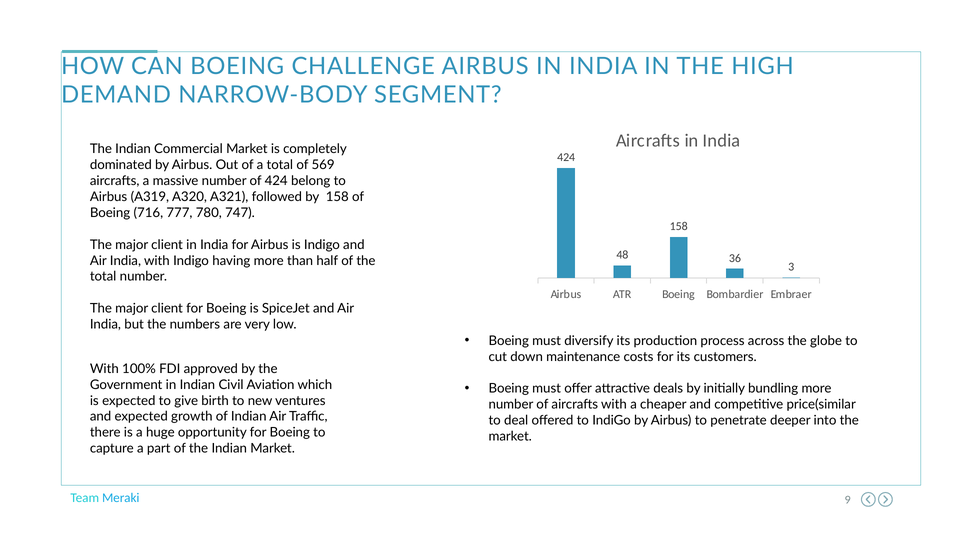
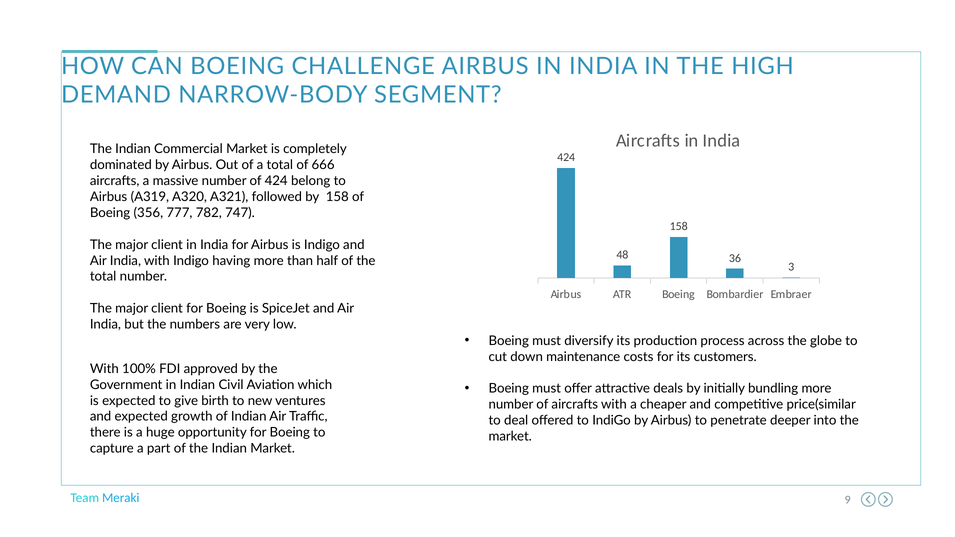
569: 569 -> 666 (323, 165)
716: 716 -> 356 (148, 213)
780: 780 -> 782 (209, 213)
